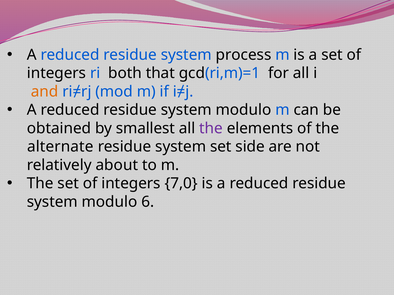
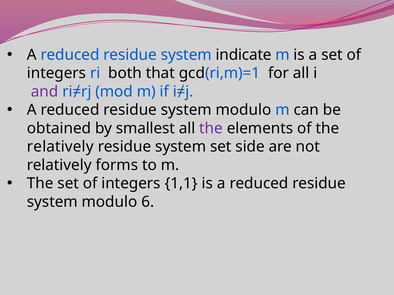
process: process -> indicate (244, 55)
and colour: orange -> purple (45, 92)
alternate: alternate -> relatively (60, 147)
about: about -> forms (117, 165)
7,0: 7,0 -> 1,1 (181, 184)
